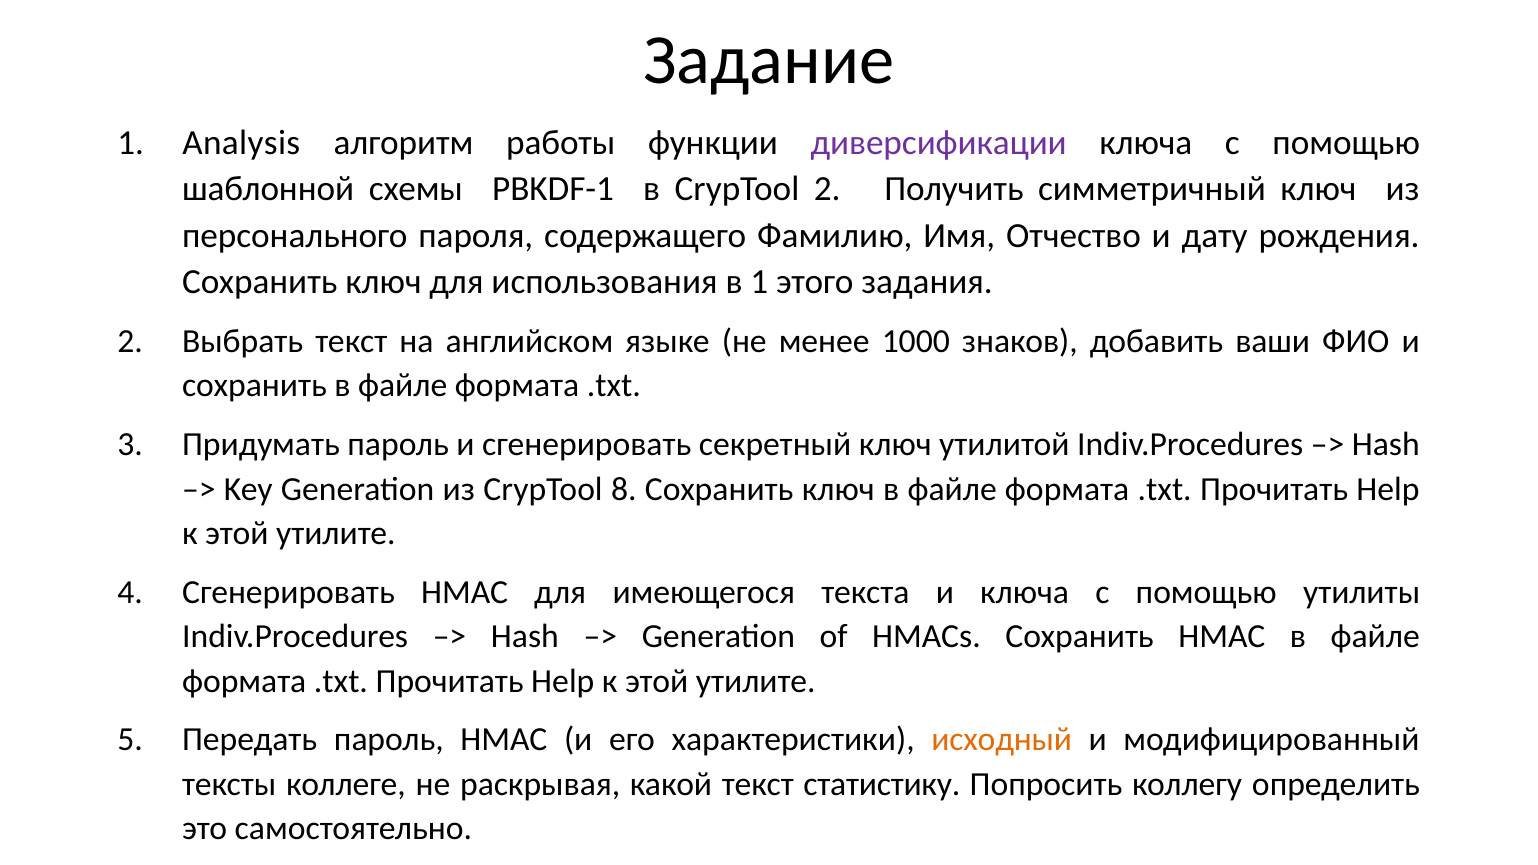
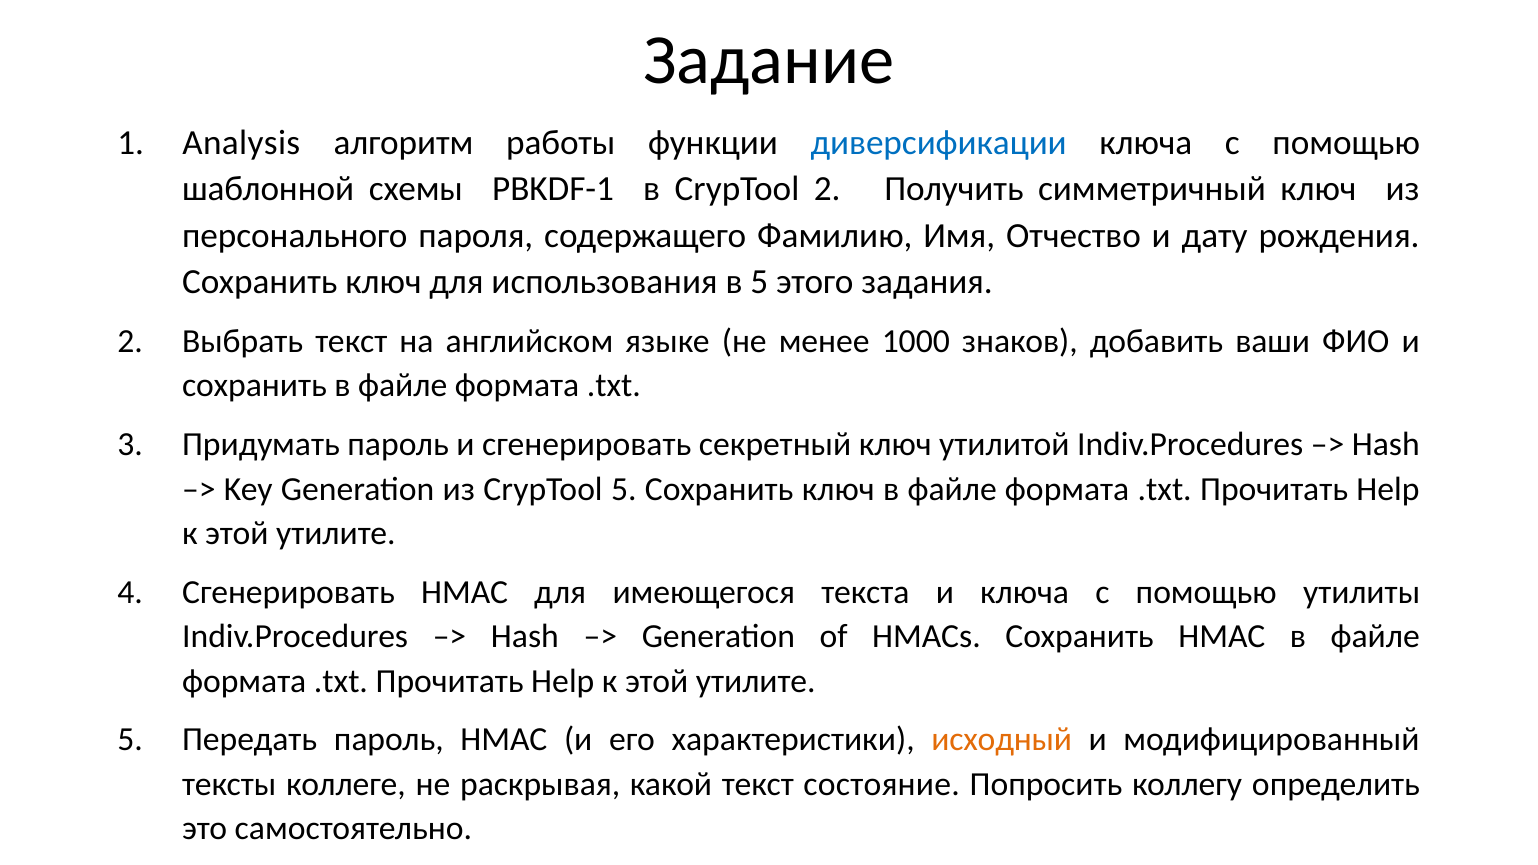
диверсификации colour: purple -> blue (939, 143)
в 1: 1 -> 5 (759, 282)
CrypTool 8: 8 -> 5 (624, 489)
статистику: статистику -> состояние (882, 784)
